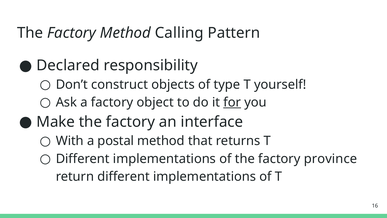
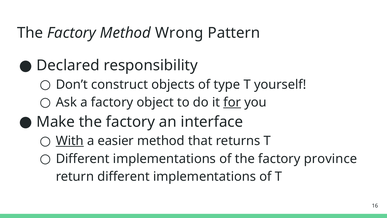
Calling: Calling -> Wrong (179, 33)
With underline: none -> present (70, 141)
postal: postal -> easier (116, 141)
